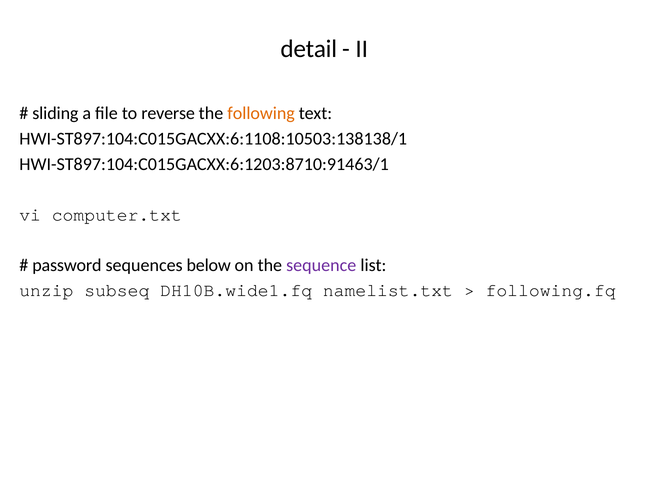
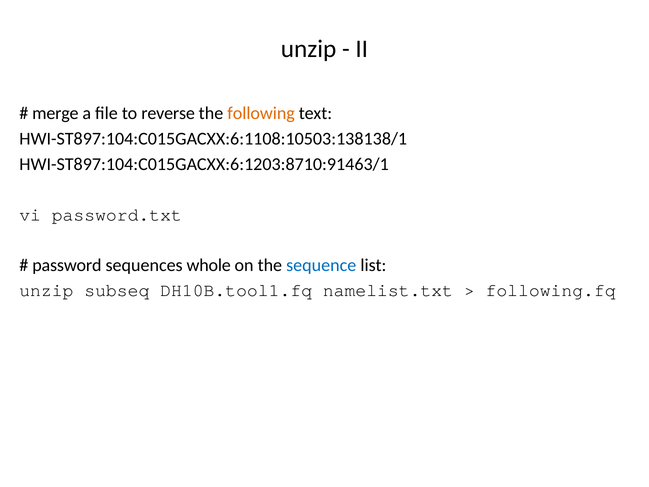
detail: detail -> unzip (309, 49)
sliding: sliding -> merge (55, 113)
computer.txt: computer.txt -> password.txt (117, 215)
below: below -> whole (209, 265)
sequence colour: purple -> blue (321, 265)
DH10B.wide1.fq: DH10B.wide1.fq -> DH10B.tool1.fq (236, 290)
